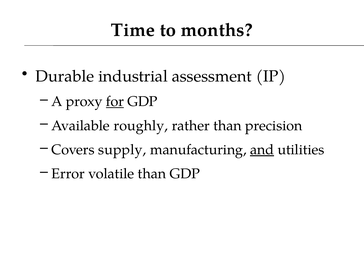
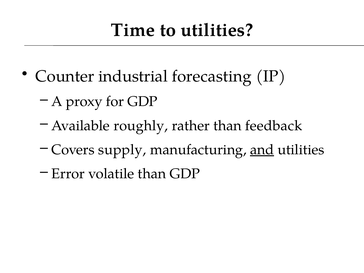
to months: months -> utilities (217, 30)
Durable: Durable -> Counter (65, 76)
assessment: assessment -> forecasting (212, 76)
for underline: present -> none (115, 102)
precision: precision -> feedback (274, 126)
